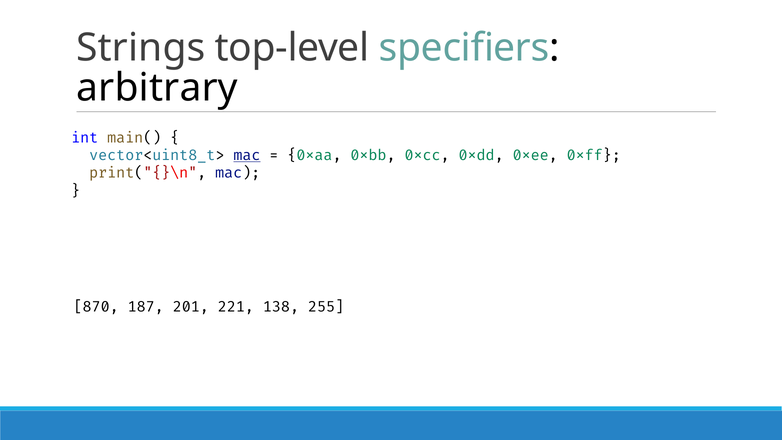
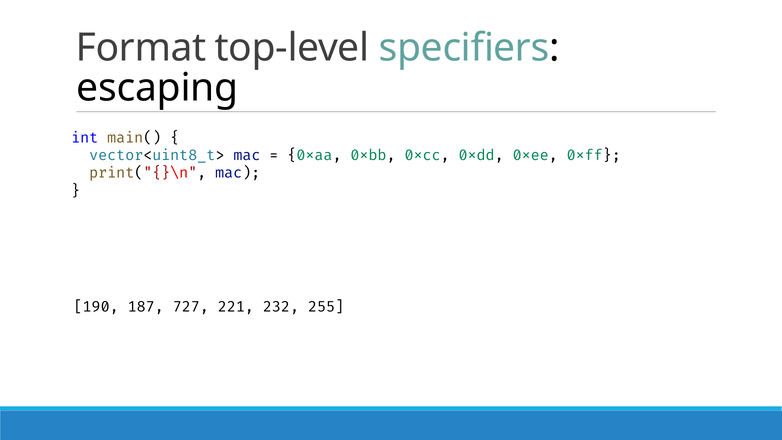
Strings: Strings -> Format (141, 48)
arbitrary: arbitrary -> escaping (157, 88)
mac underline: present -> none (247, 155)
870: 870 -> 190 (96, 307)
201: 201 -> 727 (191, 307)
138: 138 -> 232 (281, 307)
